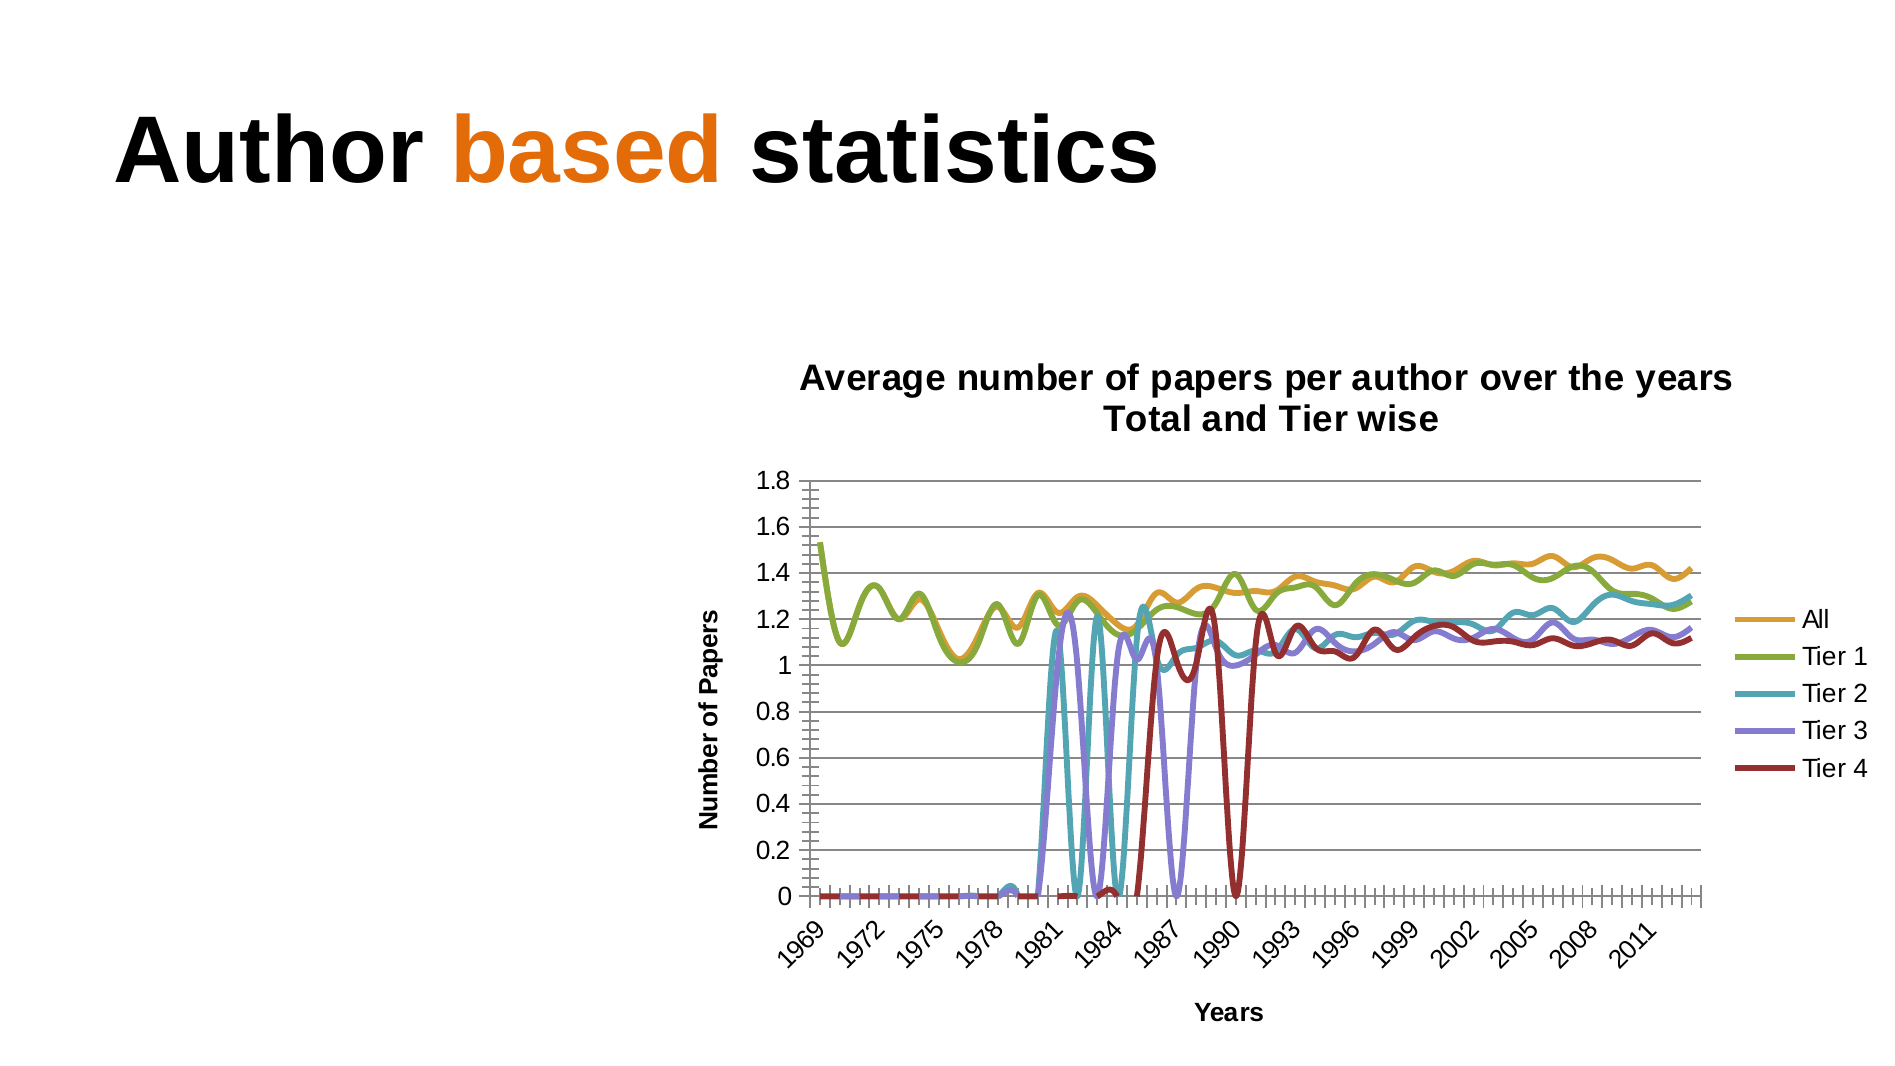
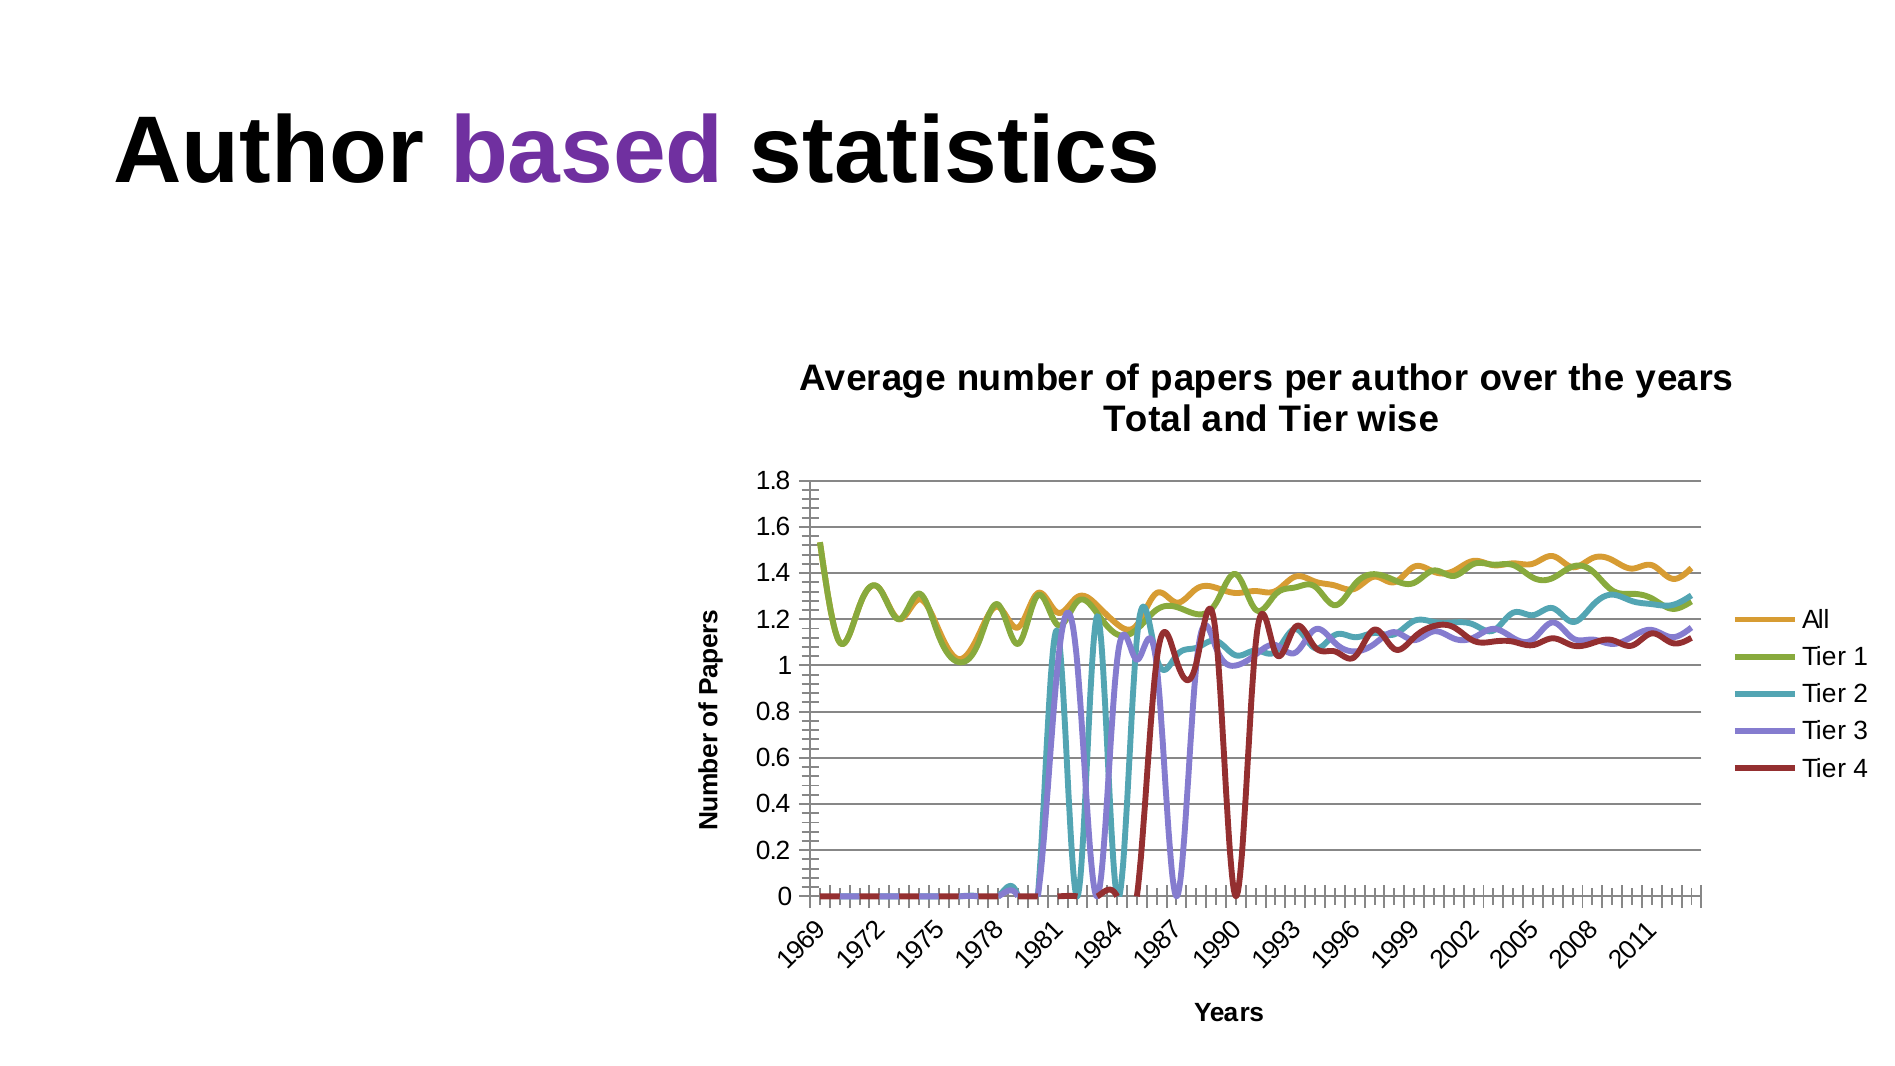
based colour: orange -> purple (587, 151)
